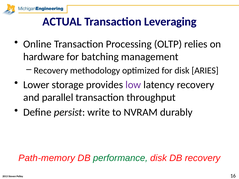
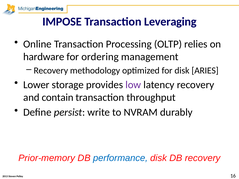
ACTUAL: ACTUAL -> IMPOSE (62, 22)
batching: batching -> ordering (100, 57)
parallel: parallel -> contain (58, 98)
Path-memory: Path-memory -> Prior-memory (47, 158)
performance colour: green -> blue (120, 158)
